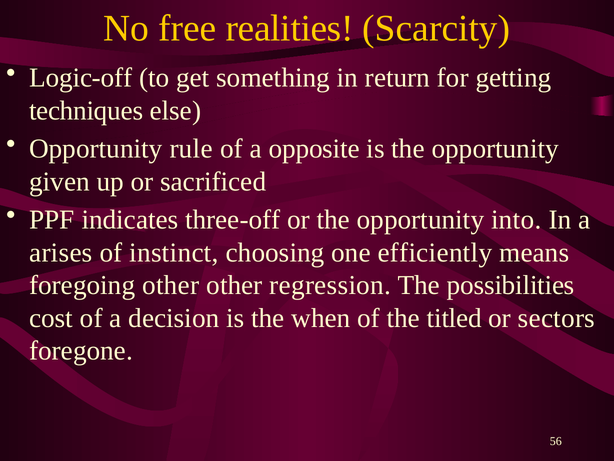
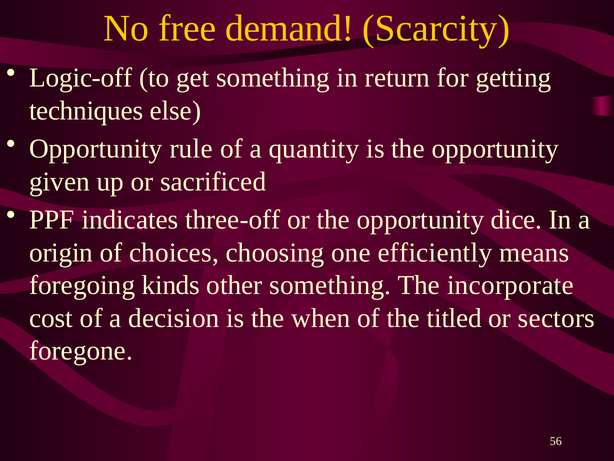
realities: realities -> demand (290, 28)
opposite: opposite -> quantity (314, 149)
into: into -> dice (516, 220)
arises: arises -> origin (61, 252)
instinct: instinct -> choices (174, 252)
foregoing other: other -> kinds (171, 285)
other regression: regression -> something (330, 285)
possibilities: possibilities -> incorporate (510, 285)
